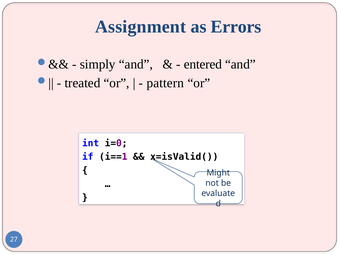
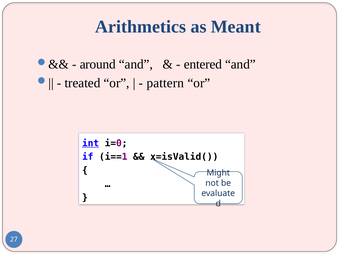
Assignment: Assignment -> Arithmetics (141, 26)
Errors: Errors -> Meant (236, 26)
simply: simply -> around (98, 64)
int underline: none -> present (91, 143)
